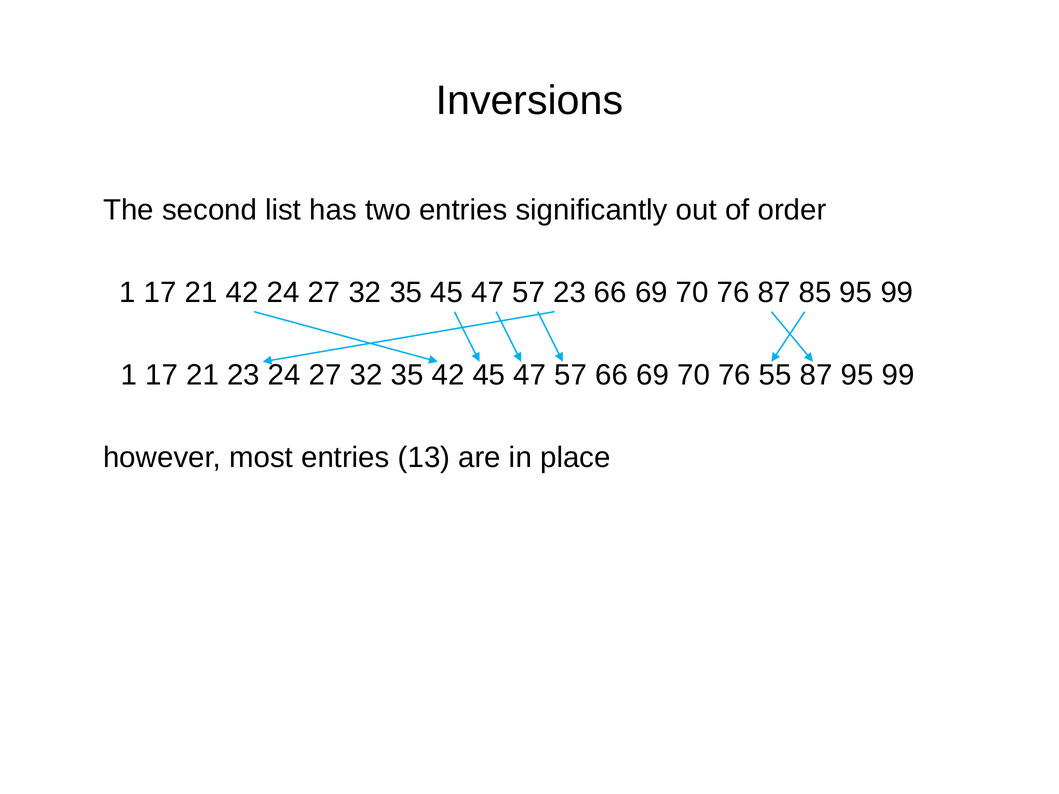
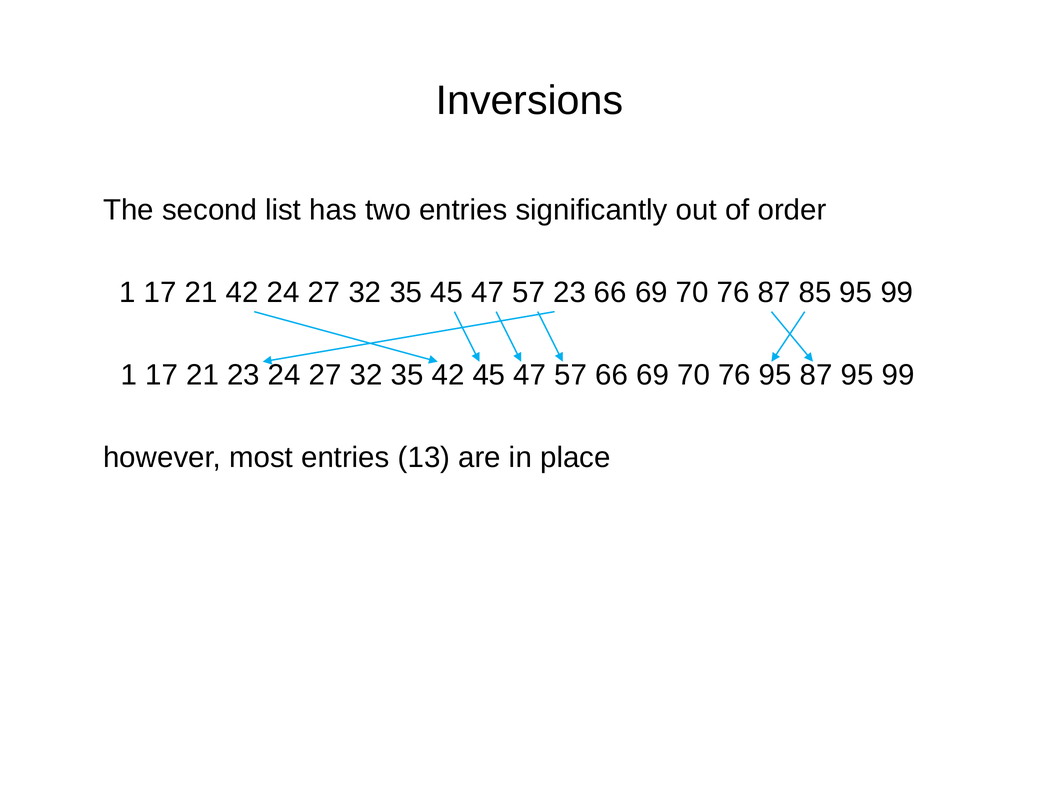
76 55: 55 -> 95 (775, 375)
